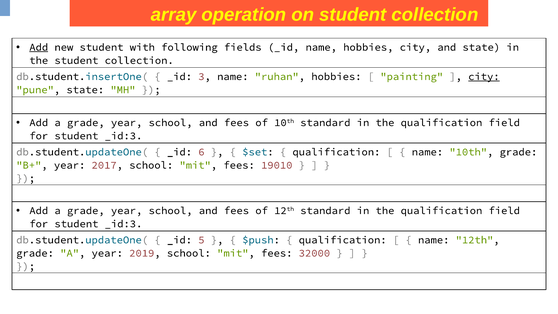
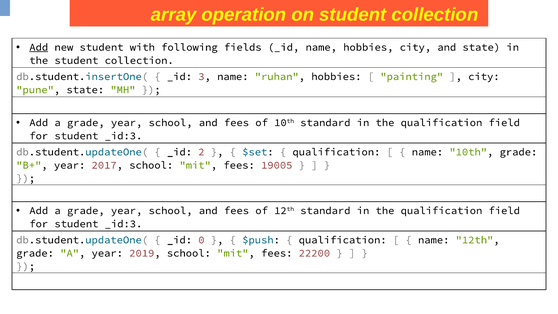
city underline: present -> none (484, 77)
6: 6 -> 2 (201, 152)
19010: 19010 -> 19005 (277, 165)
5: 5 -> 0 (201, 240)
32000: 32000 -> 22200 (314, 253)
